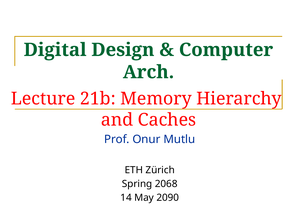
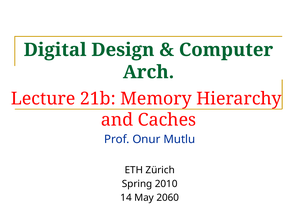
2068: 2068 -> 2010 (166, 185)
2090: 2090 -> 2060 (168, 198)
